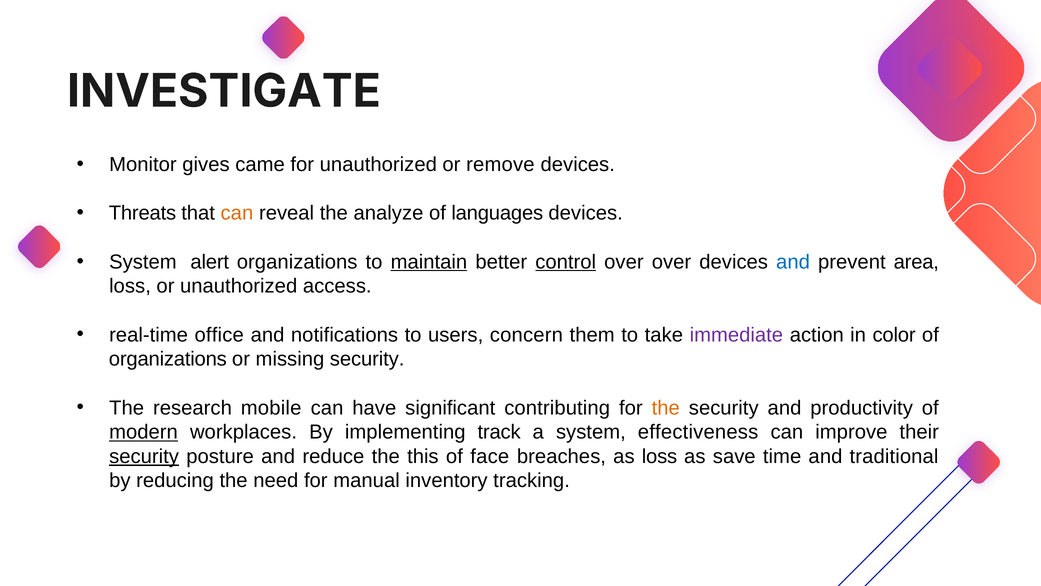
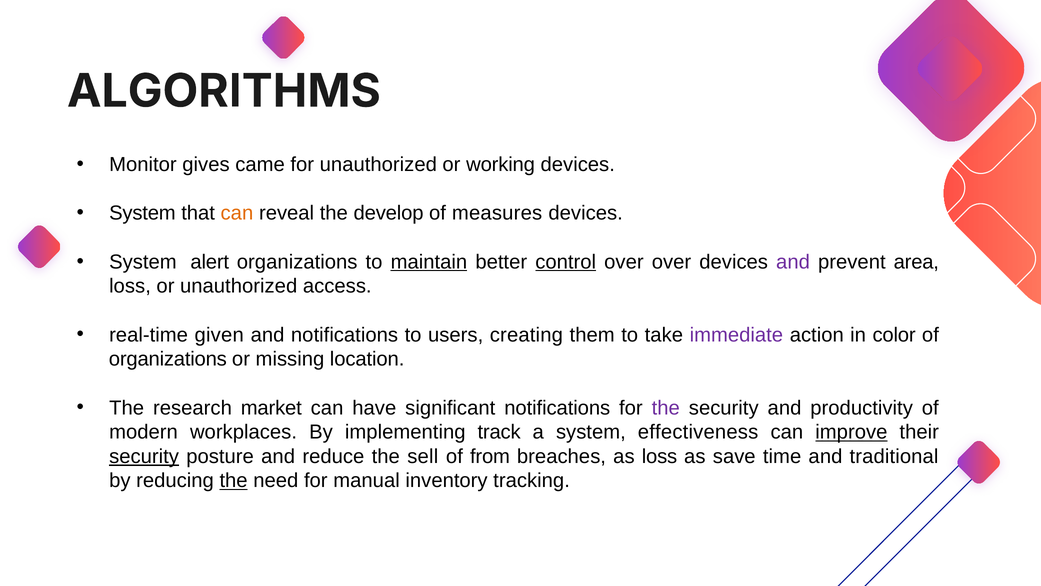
INVESTIGATE: INVESTIGATE -> ALGORITHMS (224, 91)
remove: remove -> working (501, 165)
Threats: Threats -> System (142, 213)
analyze: analyze -> develop (389, 213)
languages: languages -> measures (497, 213)
and colour: blue -> purple (793, 262)
office: office -> given (219, 335)
concern: concern -> creating (526, 335)
missing security: security -> location (367, 359)
mobile: mobile -> market (271, 408)
significant contributing: contributing -> notifications (557, 408)
the colour: orange -> purple (666, 408)
modern underline: present -> none (143, 432)
improve underline: none -> present (851, 432)
this: this -> sell (423, 456)
face: face -> from (490, 456)
the underline: none -> present (234, 480)
